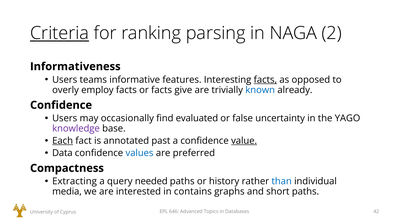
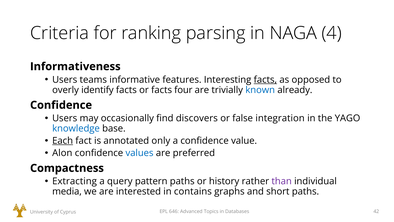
Criteria underline: present -> none (59, 33)
2: 2 -> 4 (332, 33)
employ: employ -> identify (97, 90)
give: give -> four (183, 90)
evaluated: evaluated -> discovers (197, 118)
uncertainty: uncertainty -> integration (280, 118)
knowledge colour: purple -> blue (76, 128)
past: past -> only (161, 140)
value underline: present -> none (244, 140)
Data: Data -> Alon (62, 153)
needed: needed -> pattern (151, 181)
than colour: blue -> purple (282, 181)
